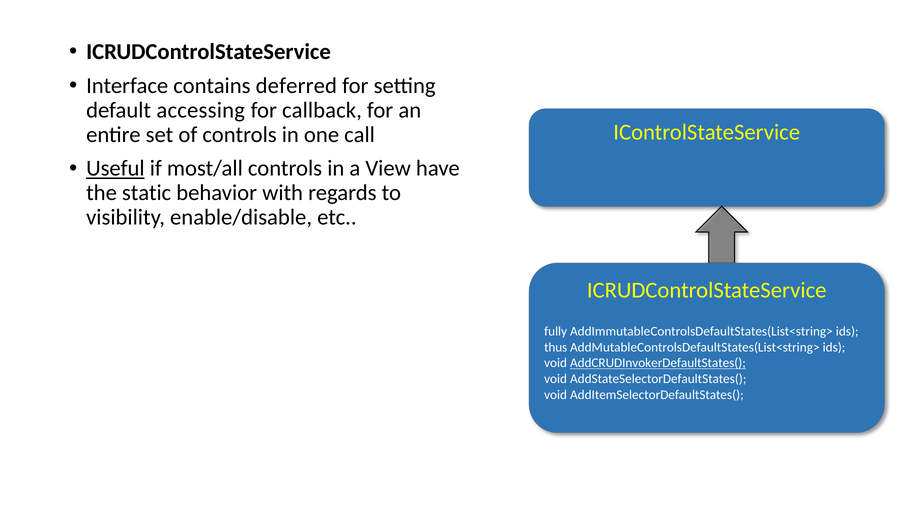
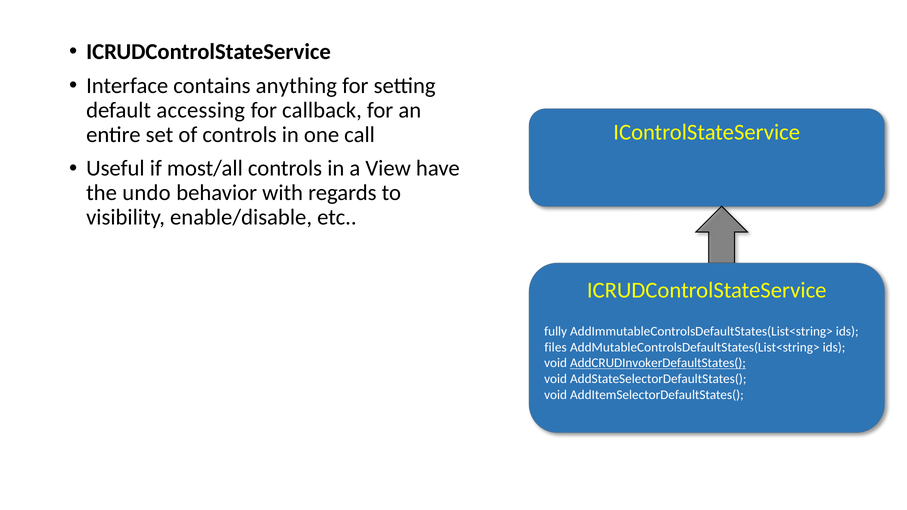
deferred: deferred -> anything (296, 86)
Useful underline: present -> none (115, 169)
static: static -> undo (146, 193)
thus: thus -> files (556, 347)
